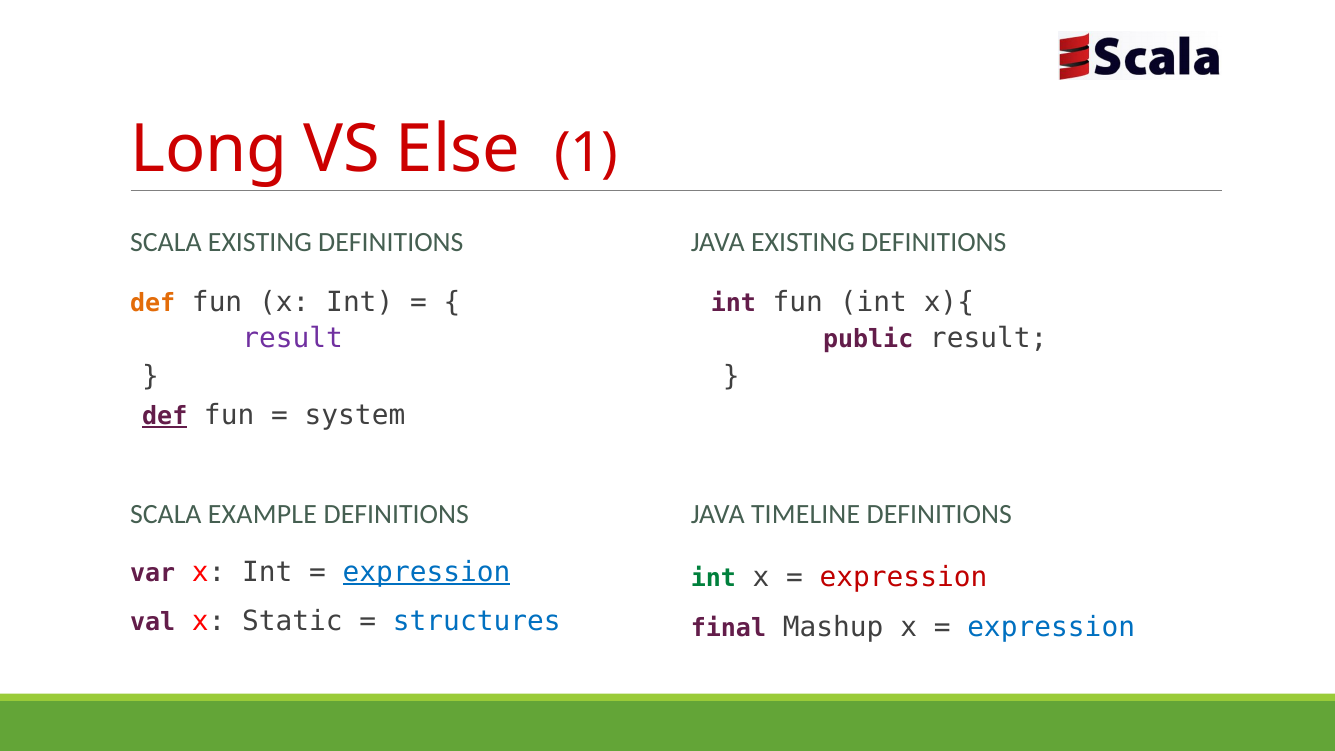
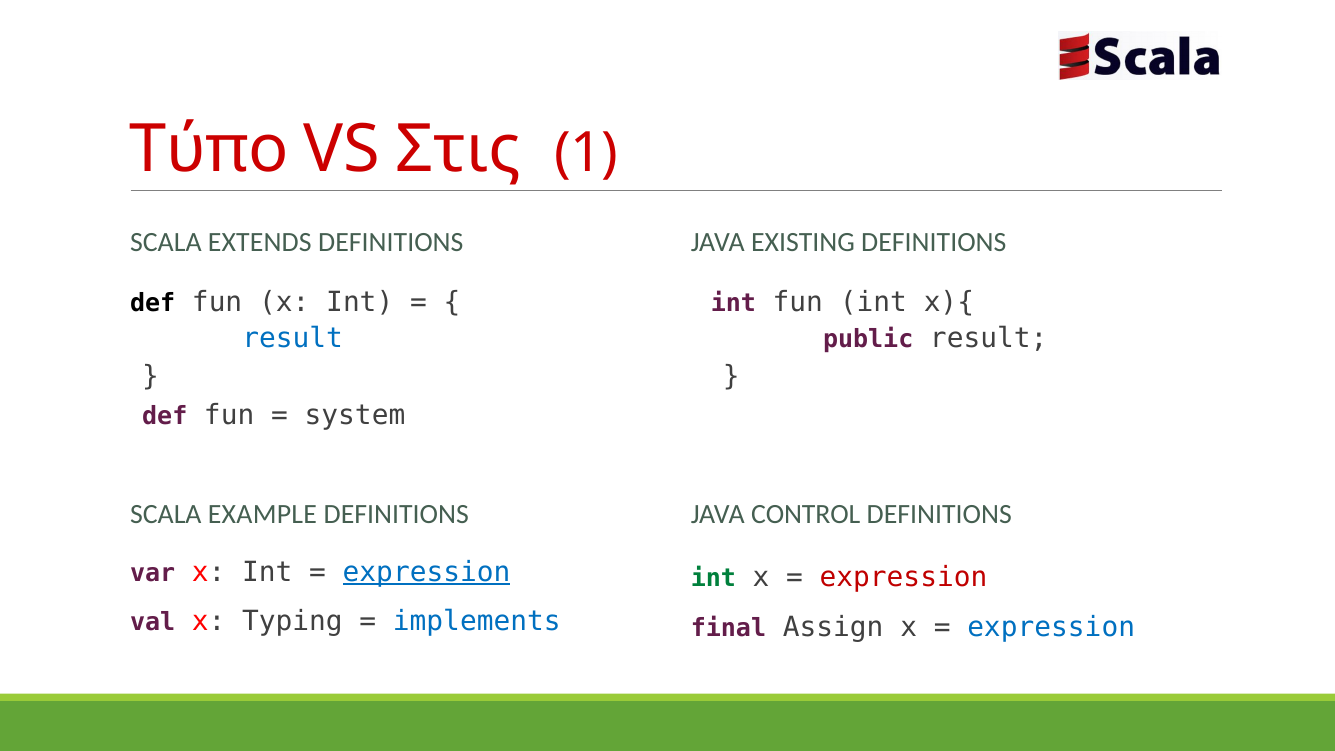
Long: Long -> Τύπο (209, 150)
Else: Else -> Στις (458, 150)
SCALA EXISTING: EXISTING -> EXTENDS (260, 242)
def colour: orange -> black (153, 304)
result colour: purple -> blue (293, 338)
def underline: present -> none (165, 416)
TIMELINE: TIMELINE -> CONTROL (806, 514)
Static: Static -> Typing (292, 622)
structures: structures -> implements (477, 622)
Mashup: Mashup -> Assign (833, 627)
